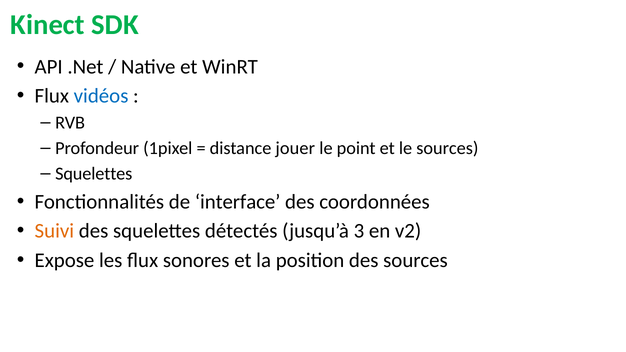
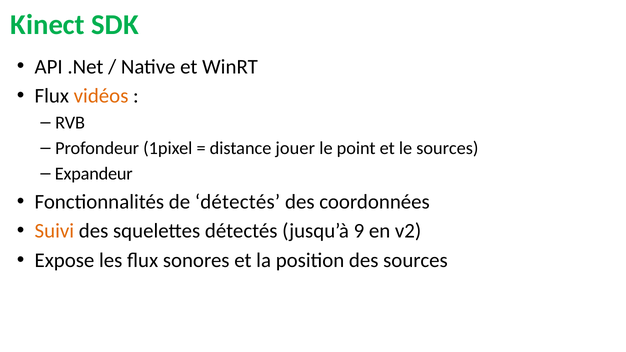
vidéos colour: blue -> orange (101, 96)
Squelettes: Squelettes -> Expandeur (94, 174)
de interface: interface -> détectés (238, 202)
3: 3 -> 9 (359, 231)
